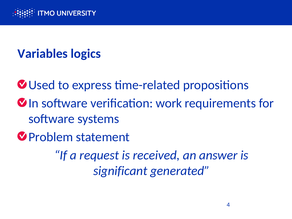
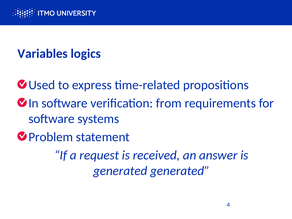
work: work -> from (169, 103)
significant: significant -> generated (120, 171)
